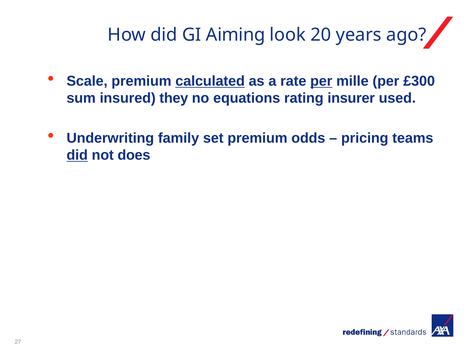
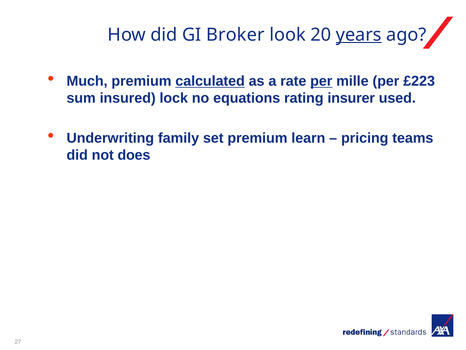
Aiming: Aiming -> Broker (235, 35)
years underline: none -> present (359, 35)
Scale: Scale -> Much (87, 81)
£300: £300 -> £223 (419, 81)
they: they -> lock (174, 98)
odds: odds -> learn (308, 138)
did underline: present -> none (77, 155)
